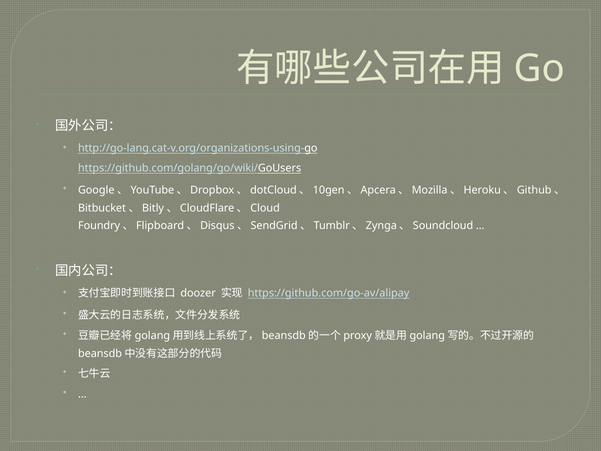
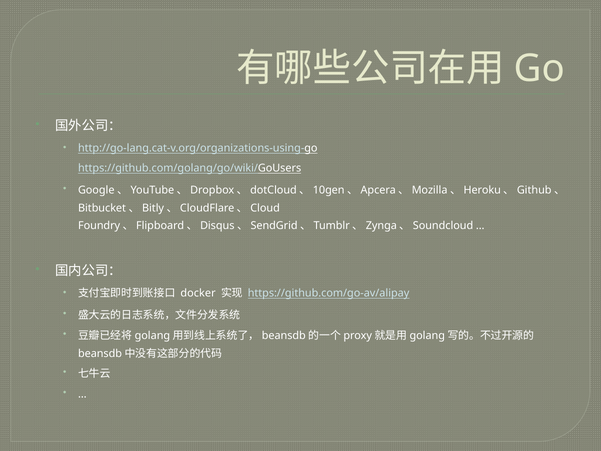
doozer: doozer -> docker (198, 293)
